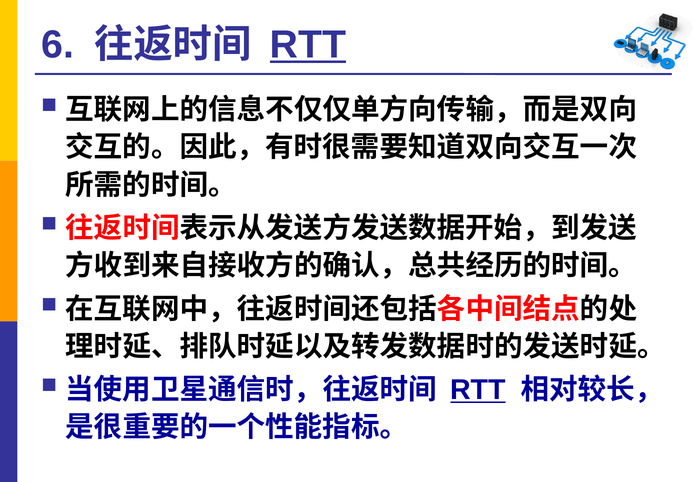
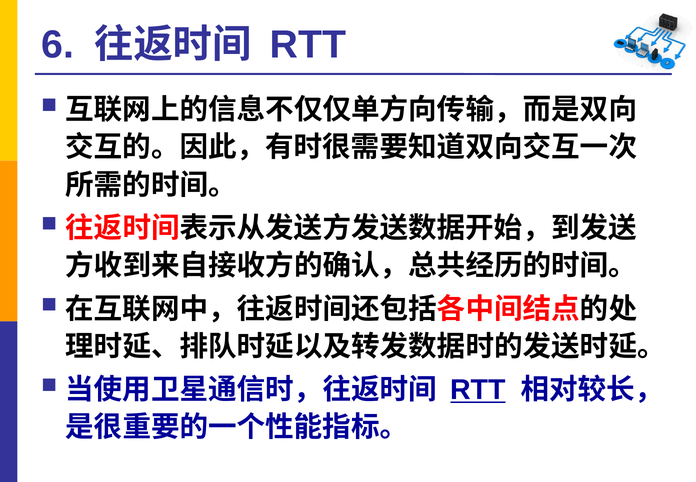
RTT underline: present -> none (308, 45)
